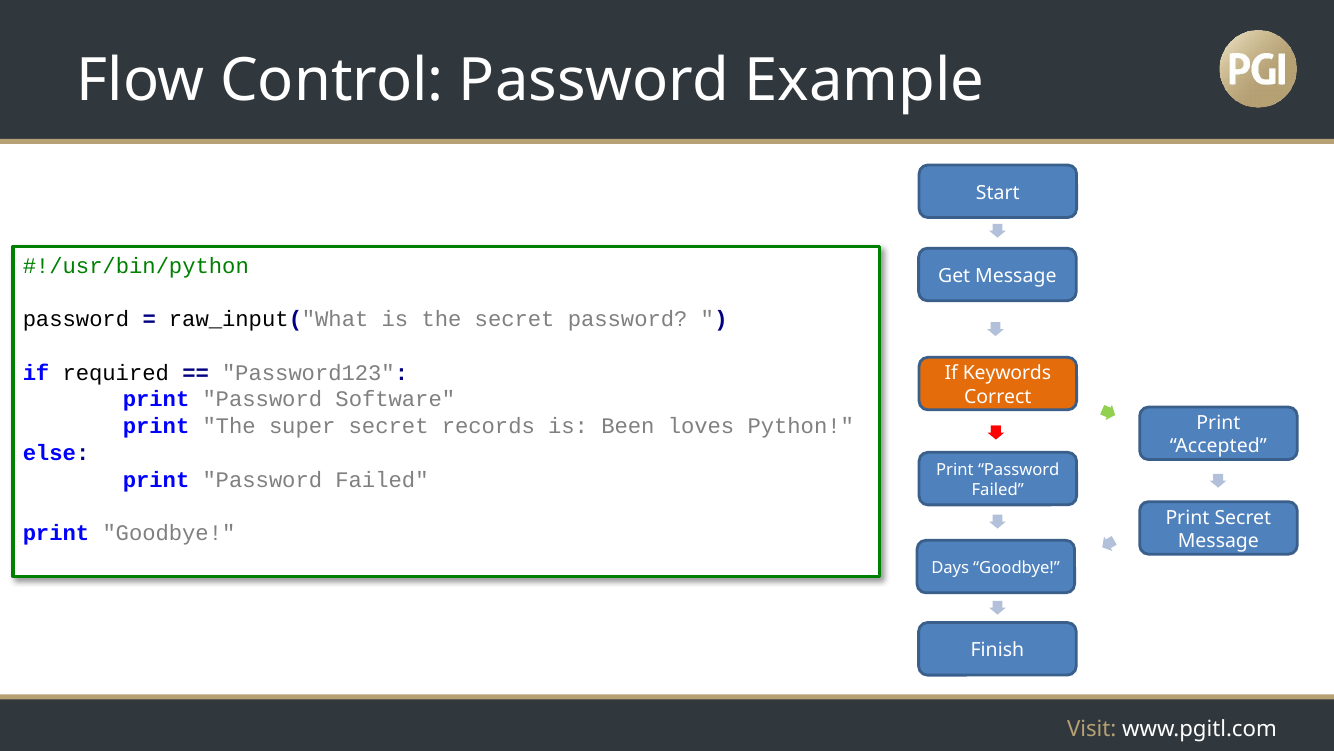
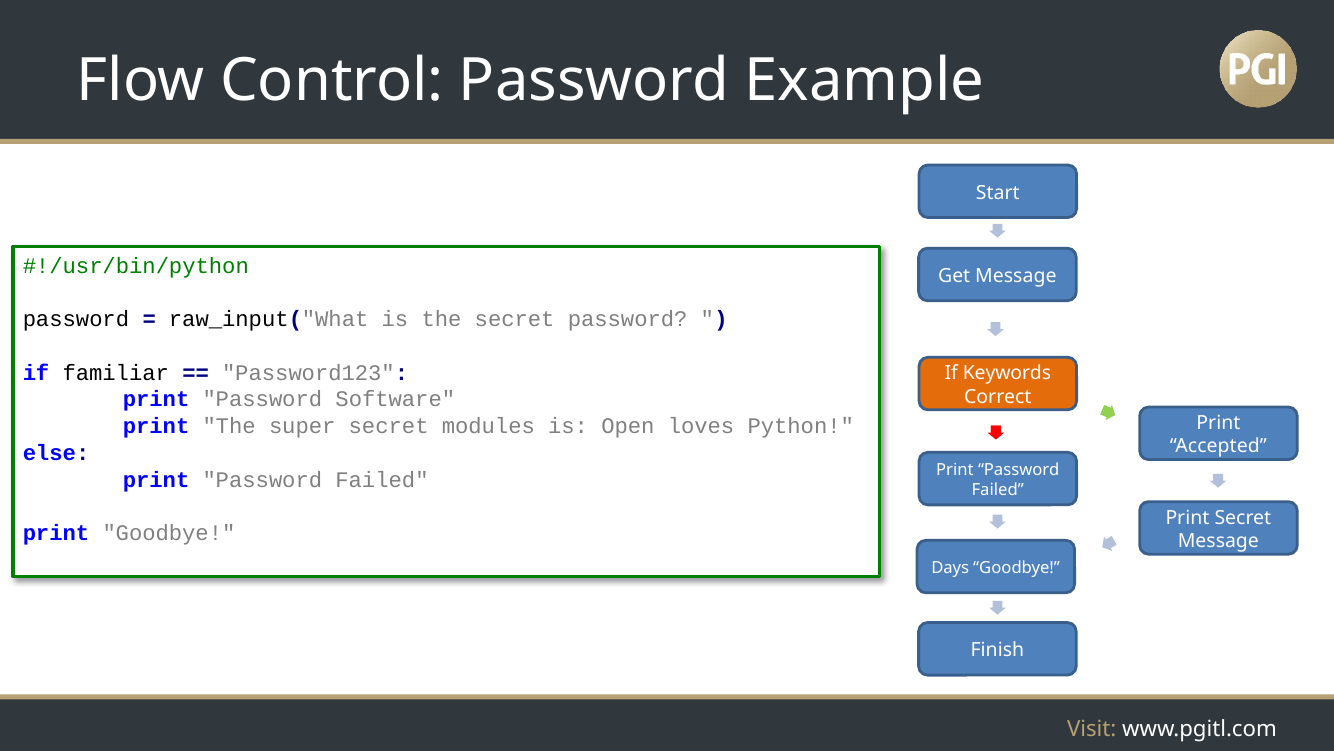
required: required -> familiar (116, 373)
records: records -> modules (488, 426)
Been: Been -> Open (628, 426)
